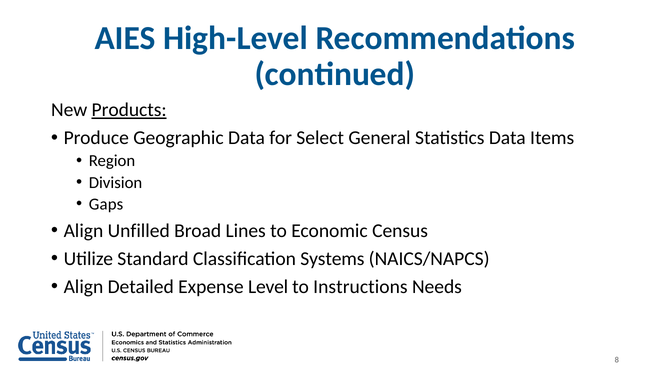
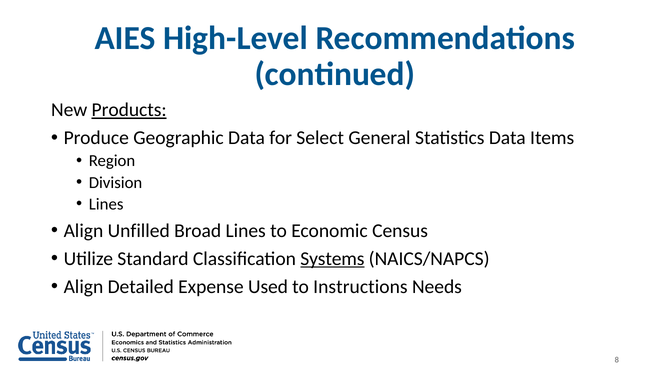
Gaps: Gaps -> Lines (106, 204)
Systems underline: none -> present (332, 259)
Level: Level -> Used (268, 287)
